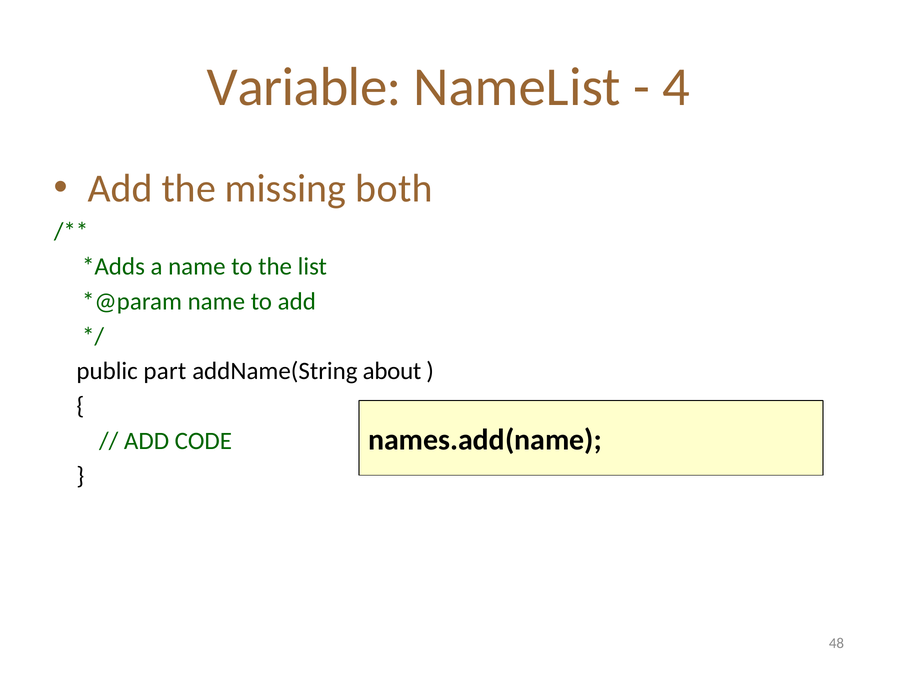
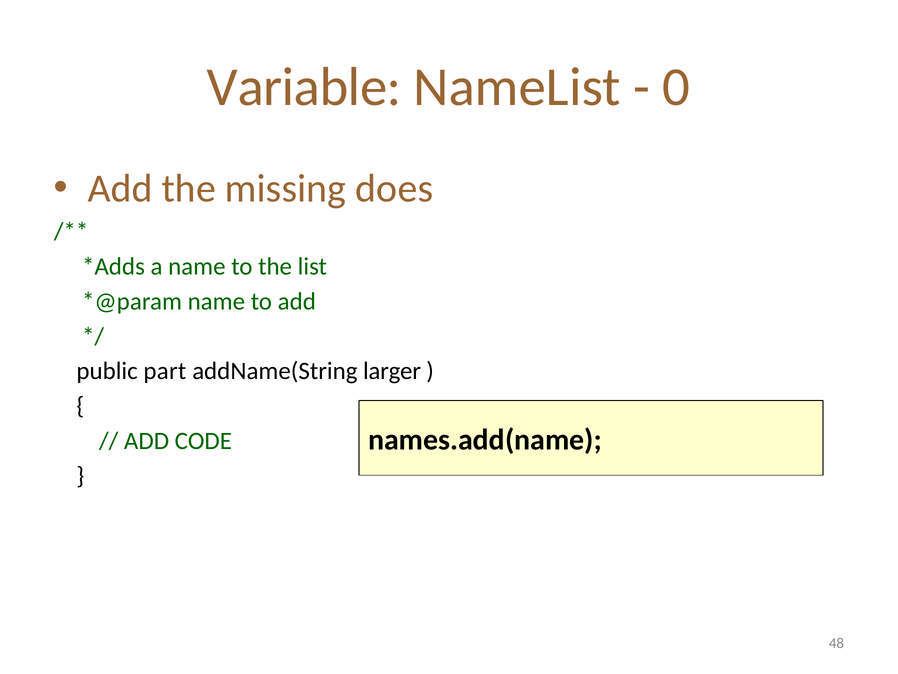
4: 4 -> 0 (676, 87)
both: both -> does (394, 188)
about: about -> larger (392, 371)
